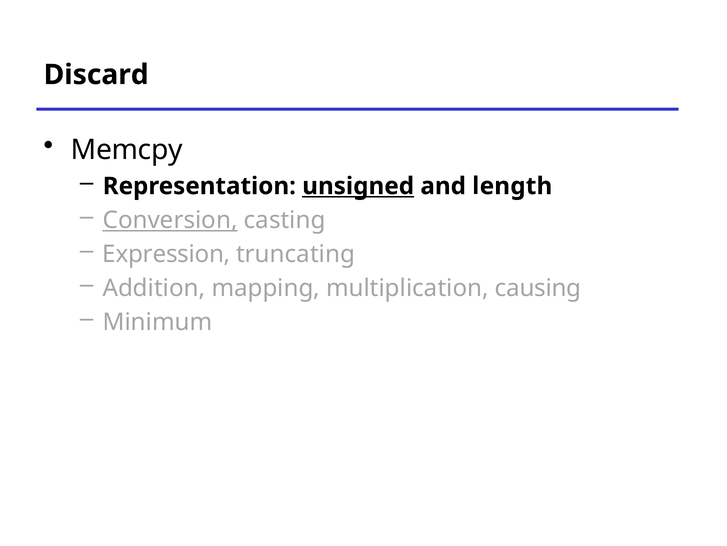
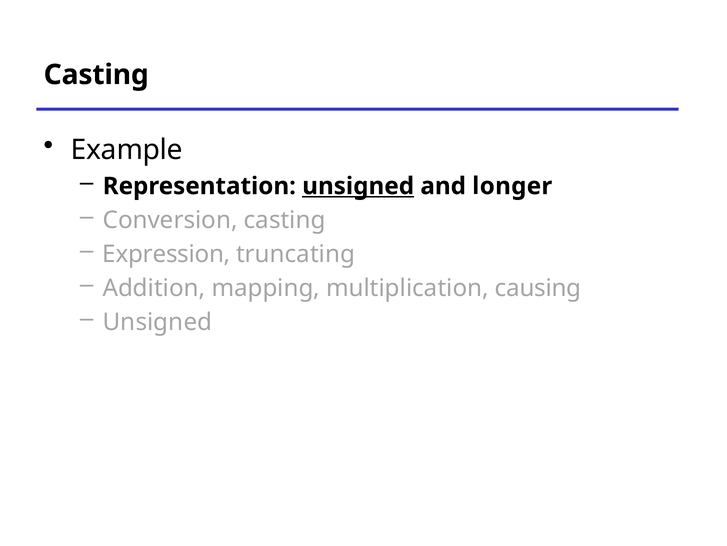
Discard: Discard -> Casting (96, 75)
Memcpy: Memcpy -> Example (127, 150)
length: length -> longer (512, 186)
Conversion underline: present -> none (170, 220)
Minimum: Minimum -> Unsigned (157, 322)
